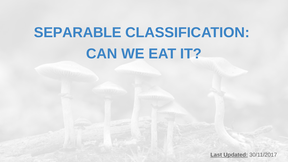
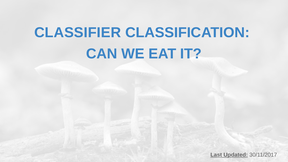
SEPARABLE: SEPARABLE -> CLASSIFIER (78, 32)
